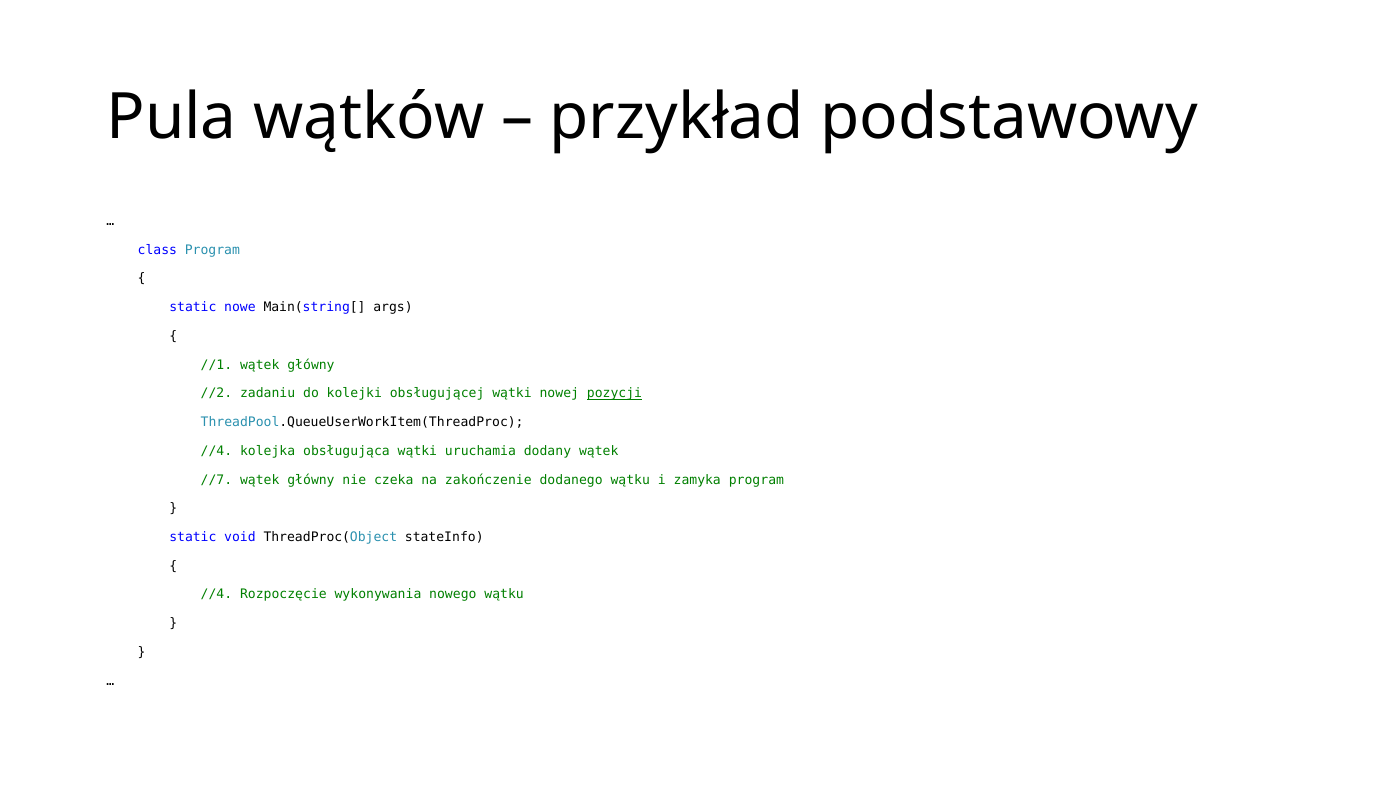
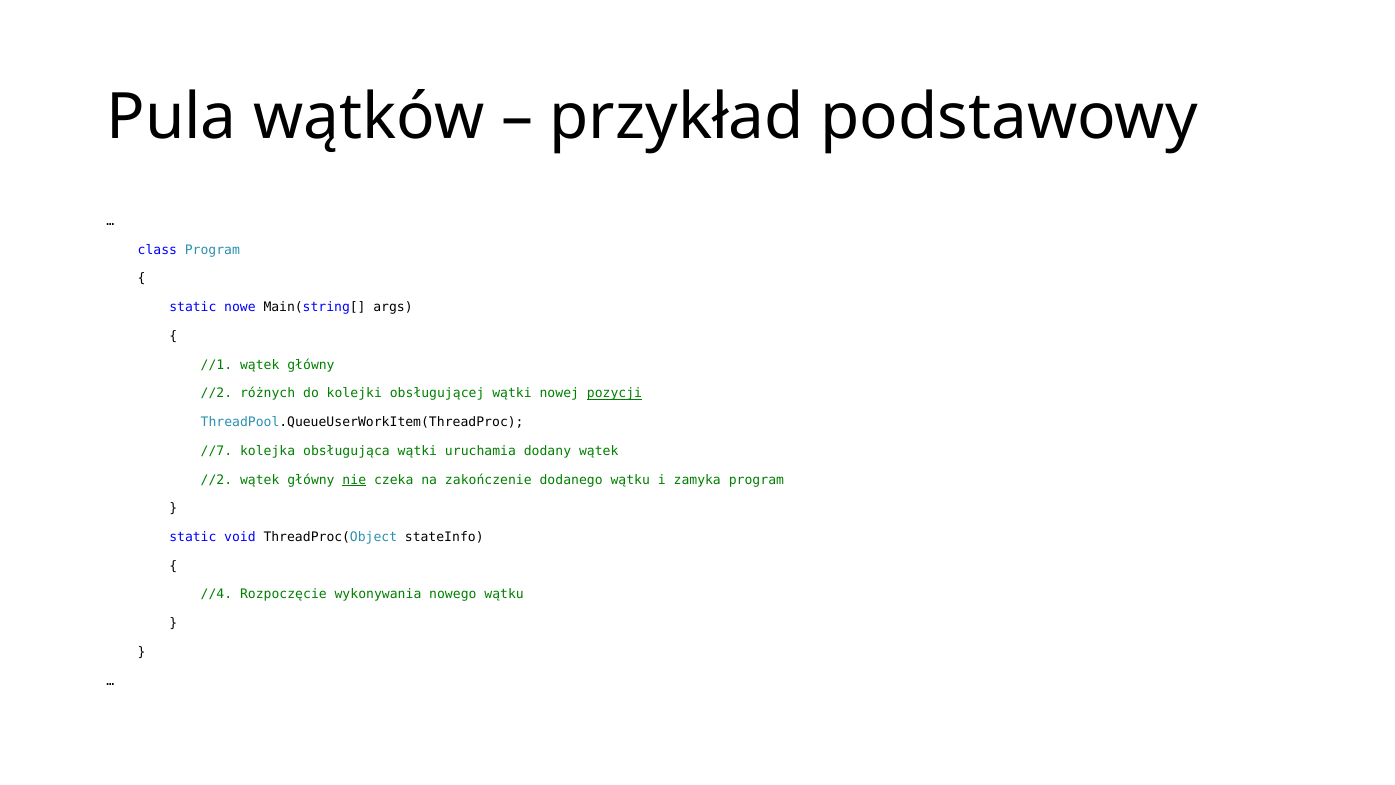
zadaniu: zadaniu -> różnych (268, 393)
//4: //4 -> //7 (216, 451)
//7: //7 -> //2 (216, 480)
nie underline: none -> present (354, 480)
